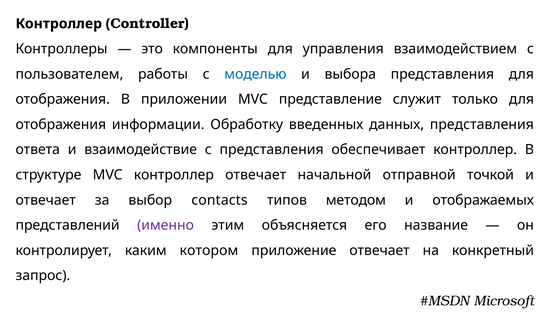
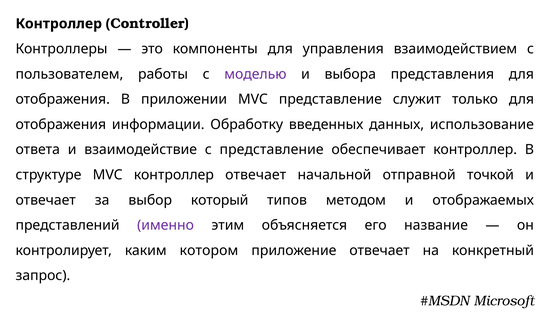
моделью colour: blue -> purple (255, 74)
данных представления: представления -> использование (482, 124)
с представления: представления -> представление (272, 150)
contacts: contacts -> который (220, 200)
